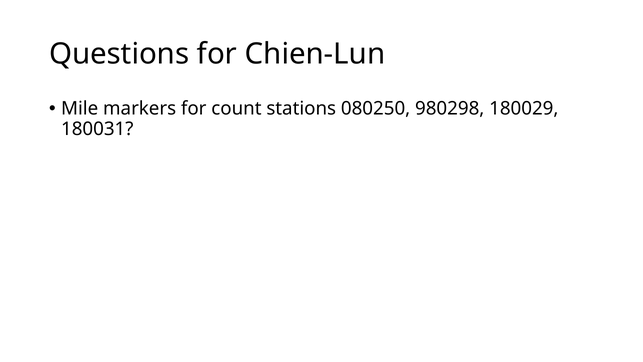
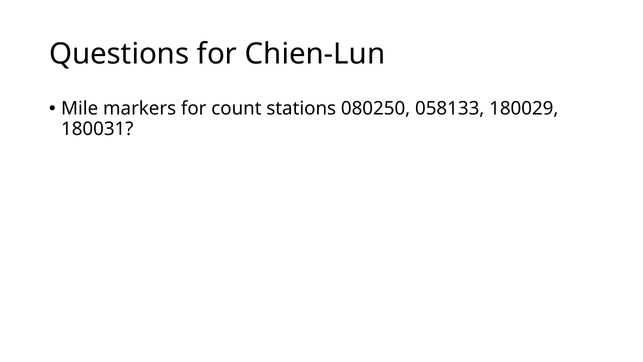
980298: 980298 -> 058133 (450, 109)
